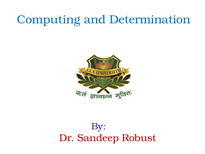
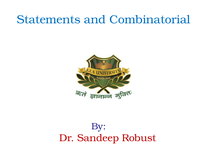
Computing: Computing -> Statements (49, 19)
Determination: Determination -> Combinatorial (150, 19)
